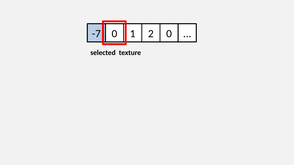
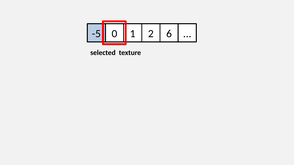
-7: -7 -> -5 (96, 34)
2 0: 0 -> 6 (169, 34)
